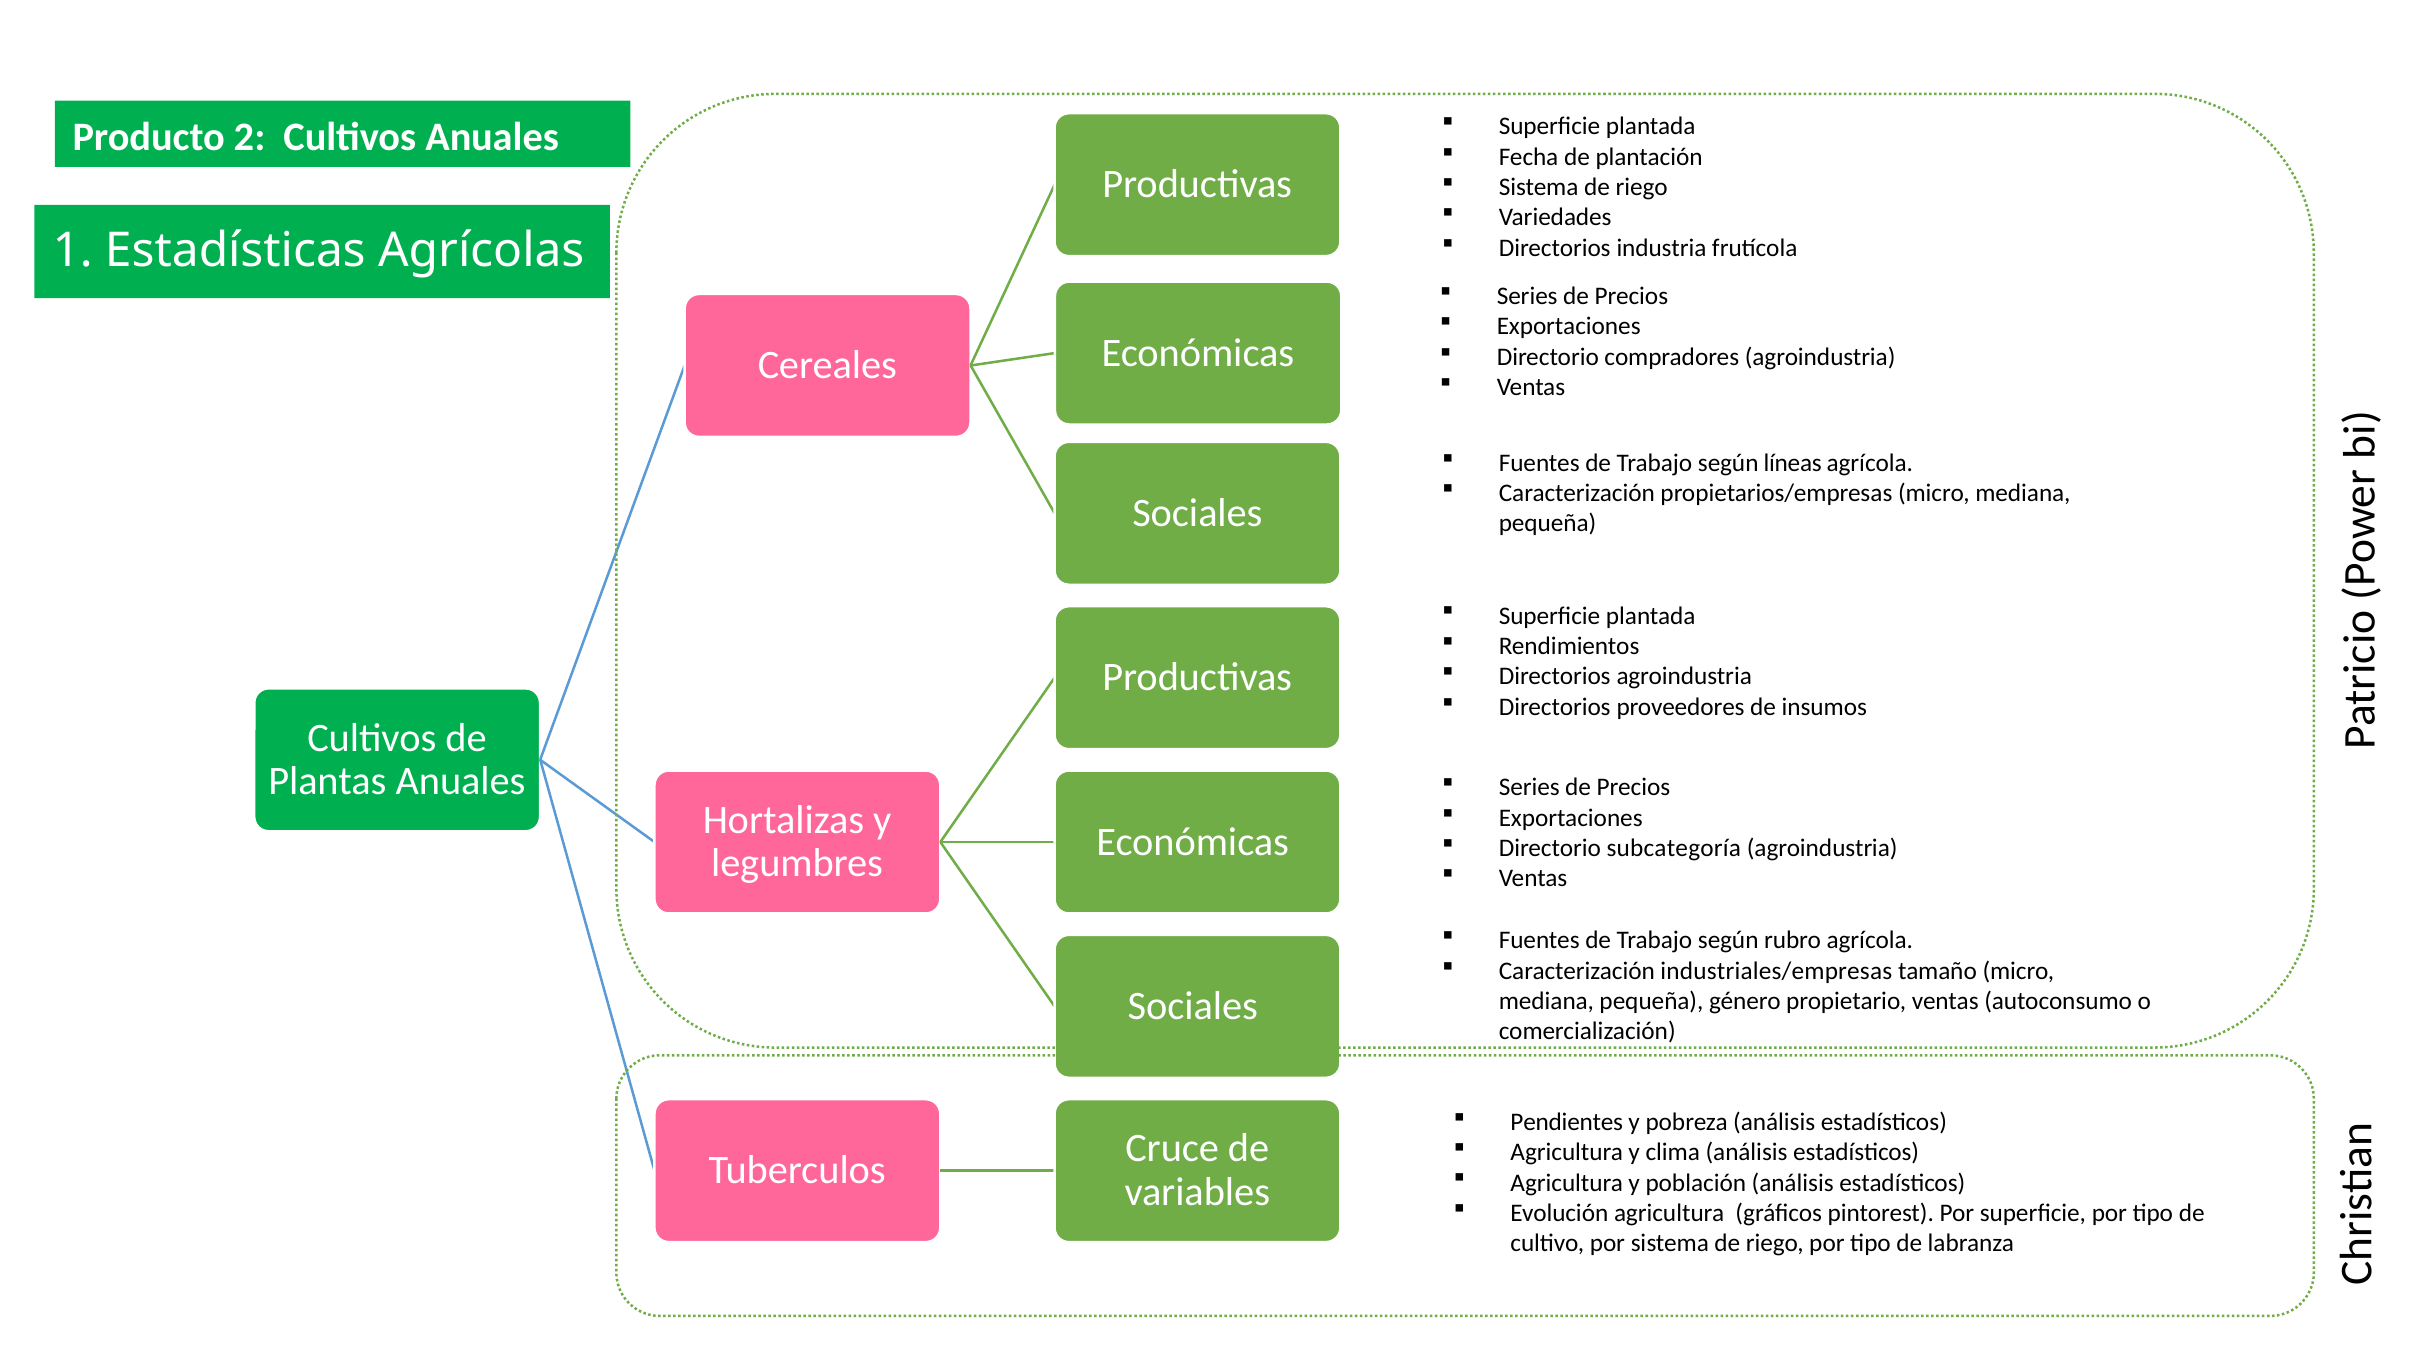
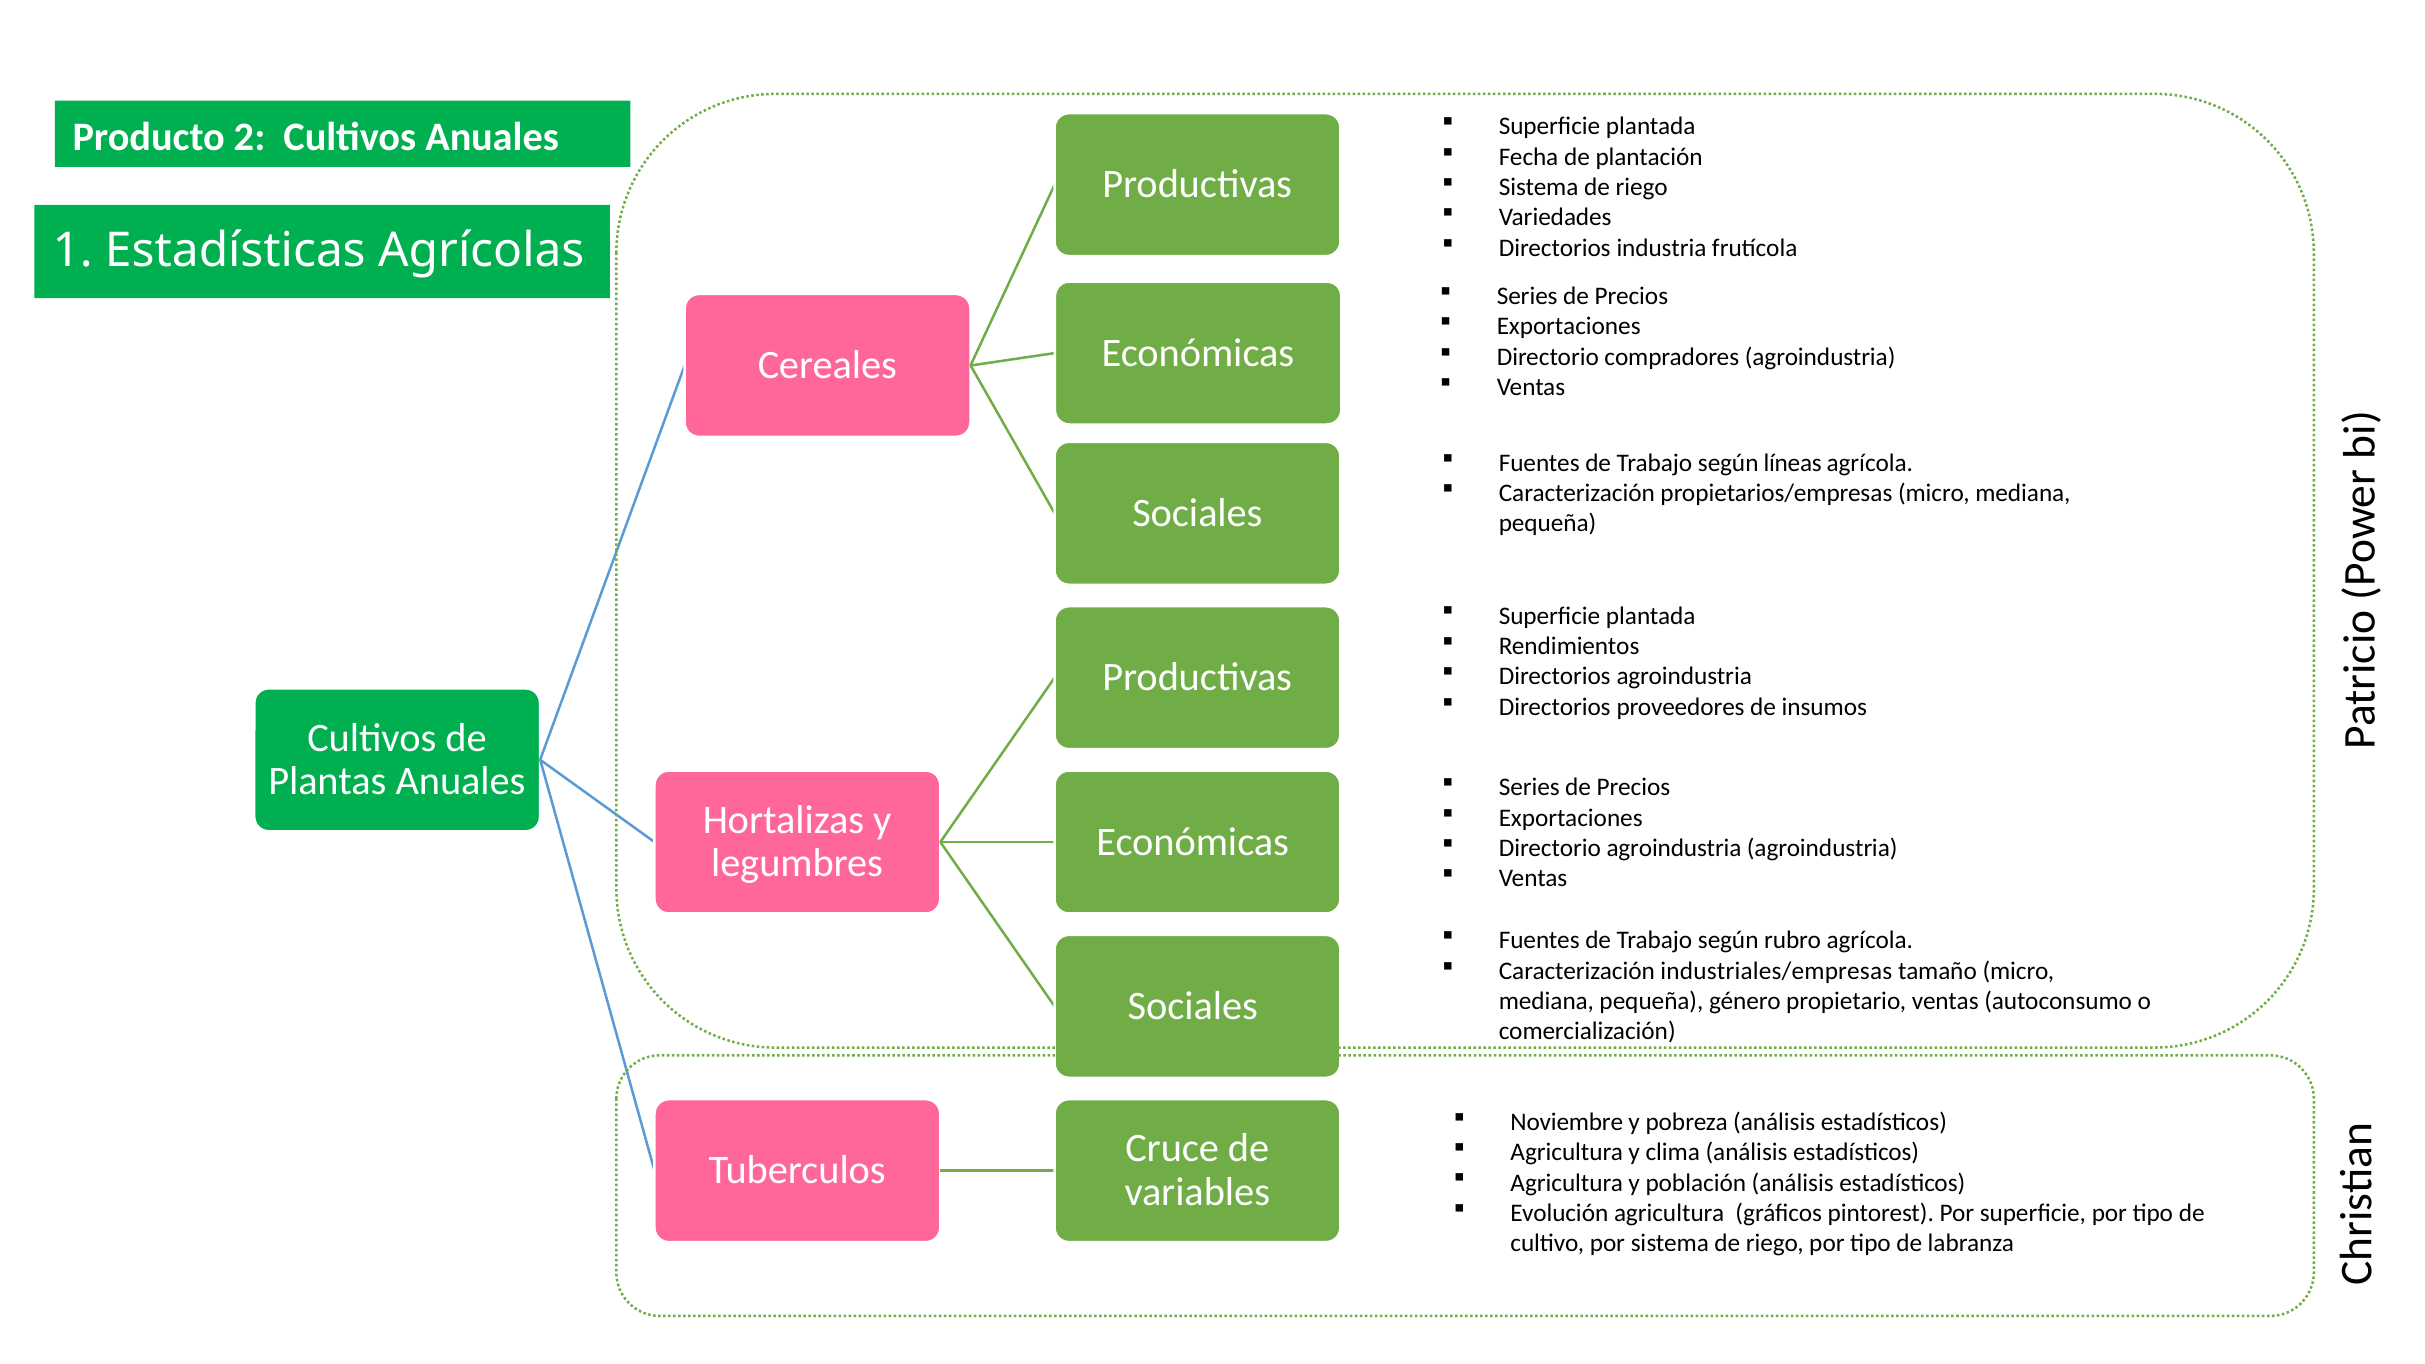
Directorio subcategoría: subcategoría -> agroindustria (1674, 848)
Pendientes: Pendientes -> Noviembre (1567, 1122)
